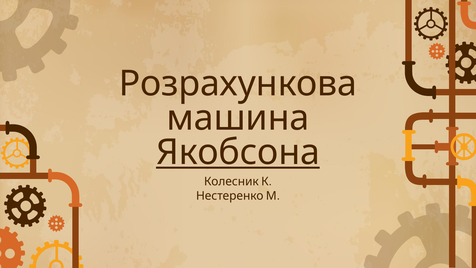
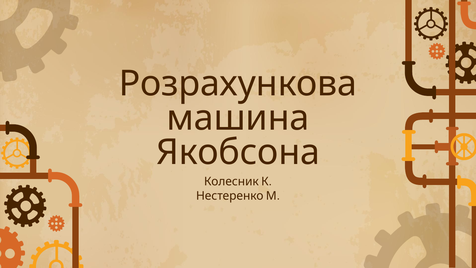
Якобсона underline: present -> none (238, 152)
